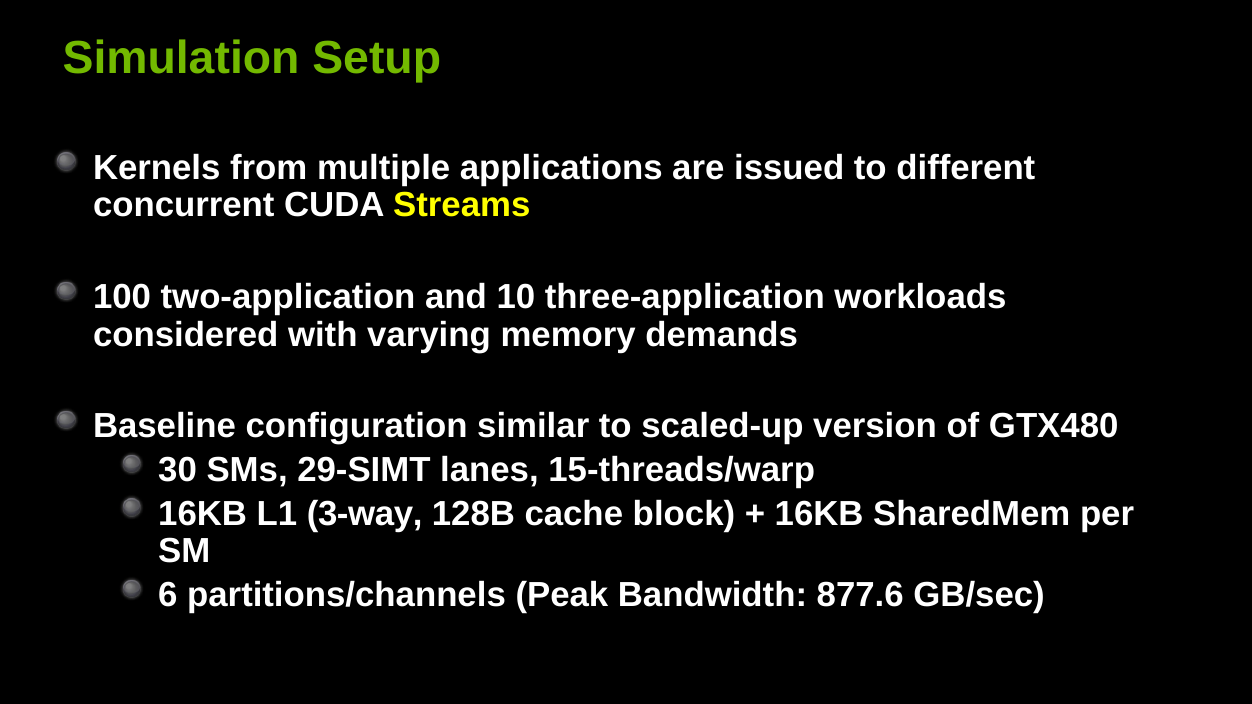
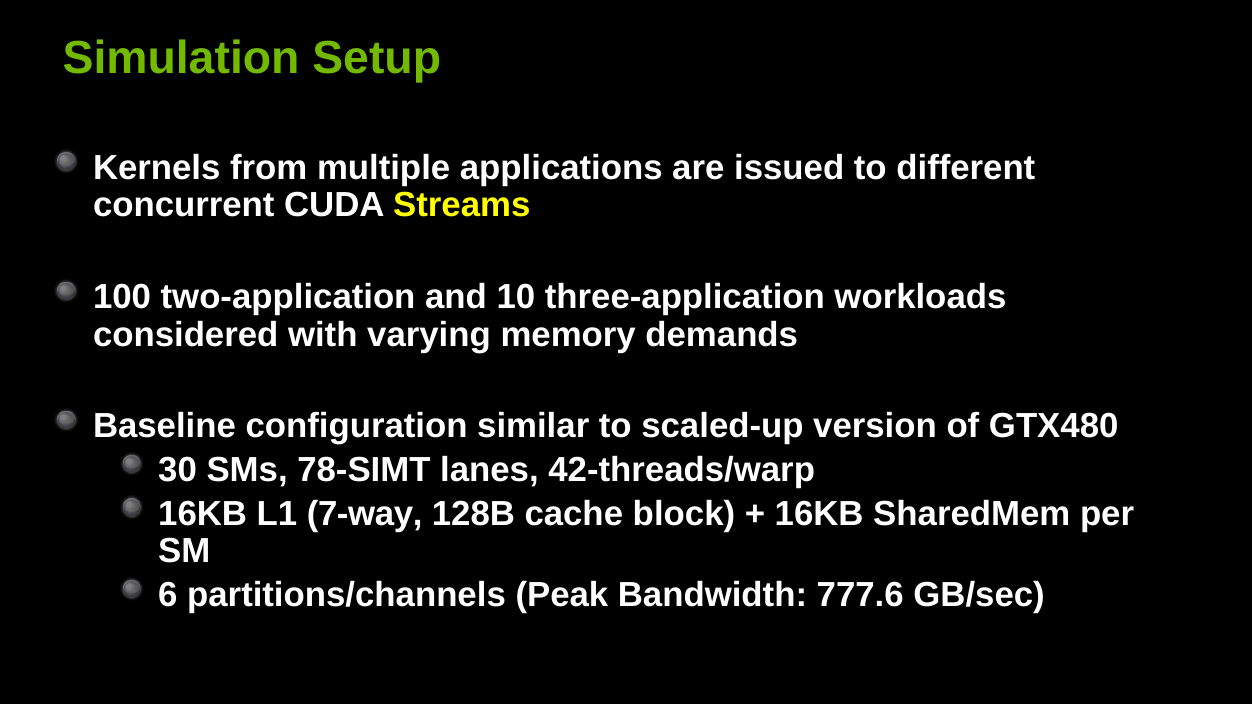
29-SIMT: 29-SIMT -> 78-SIMT (364, 470)
15-threads/warp: 15-threads/warp -> 42-threads/warp (682, 470)
3-way: 3-way -> 7-way (365, 514)
877.6: 877.6 -> 777.6 (860, 595)
